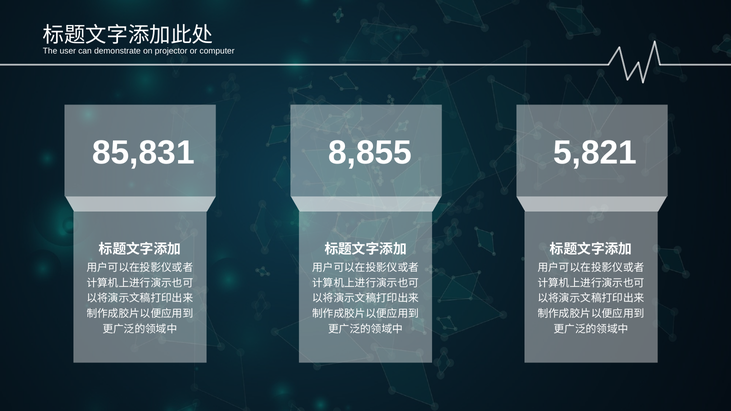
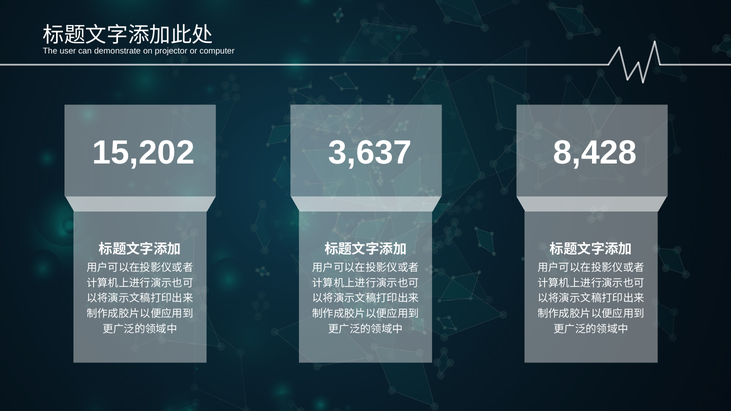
85,831: 85,831 -> 15,202 (143, 153)
8,855: 8,855 -> 3,637 (370, 153)
5,821: 5,821 -> 8,428 (595, 153)
